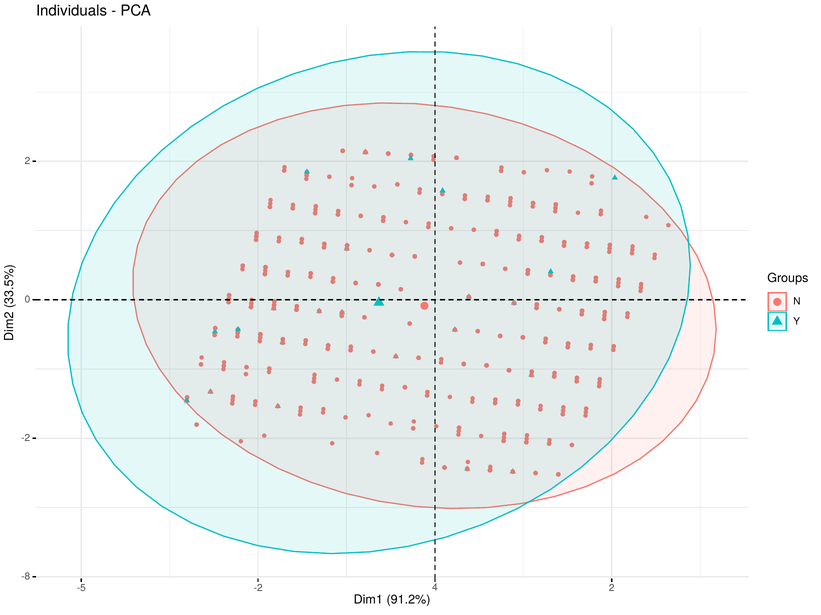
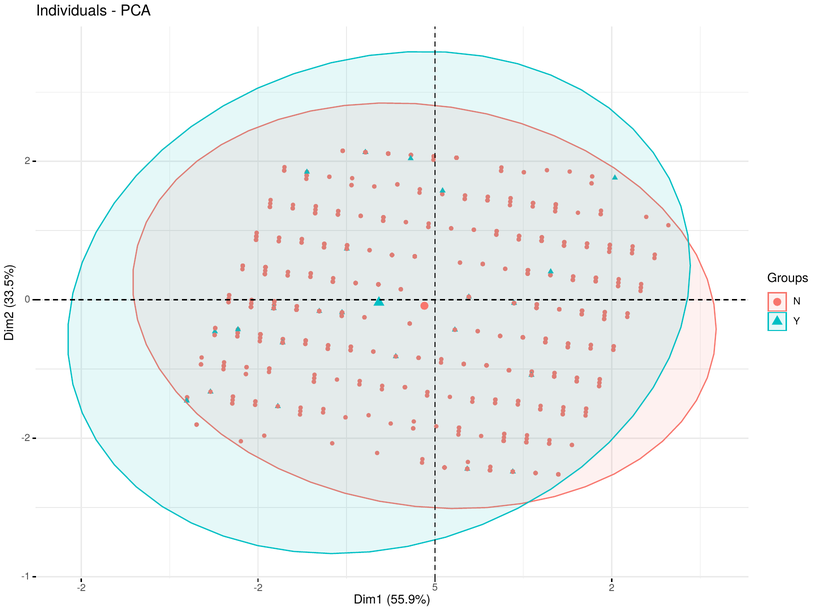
-8: -8 -> -1 (26, 577)
-5: -5 -> -2 (81, 588)
-2 4: 4 -> 5 (435, 588)
91.2%: 91.2% -> 55.9% (408, 600)
